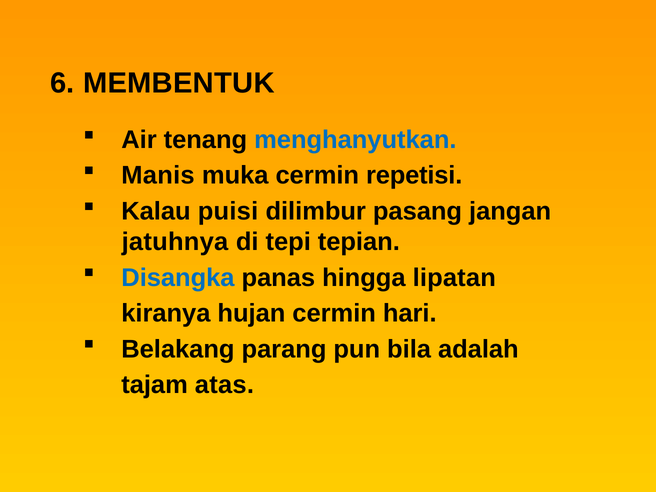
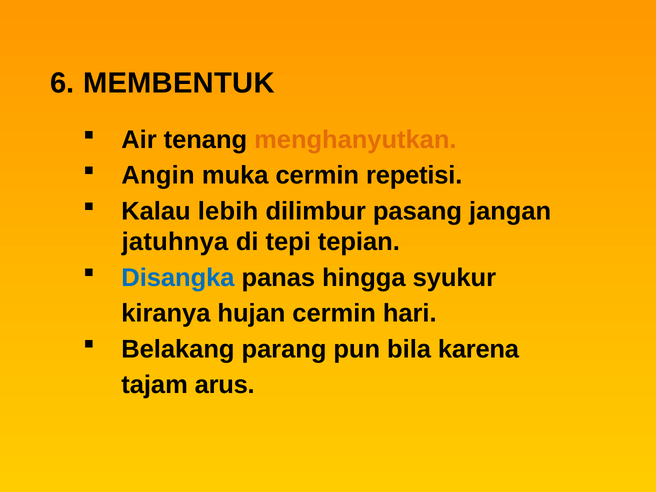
menghanyutkan colour: blue -> orange (355, 140)
Manis: Manis -> Angin (158, 175)
puisi: puisi -> lebih (228, 211)
lipatan: lipatan -> syukur (454, 278)
adalah: adalah -> karena (478, 349)
atas: atas -> arus (225, 385)
